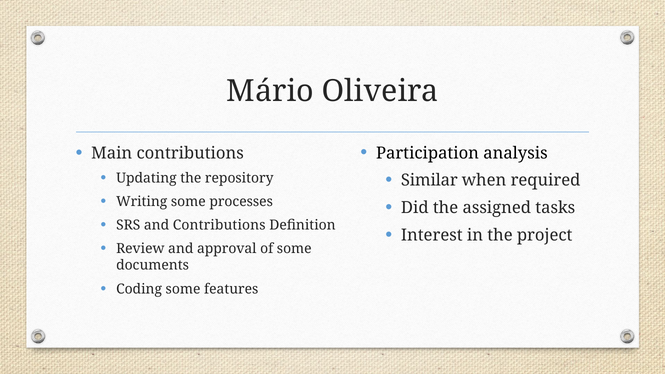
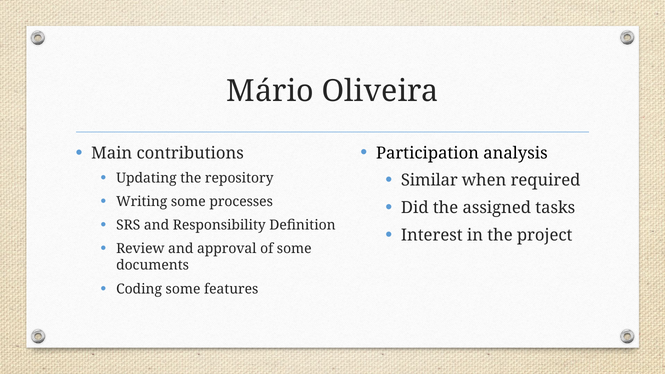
and Contributions: Contributions -> Responsibility (219, 225)
